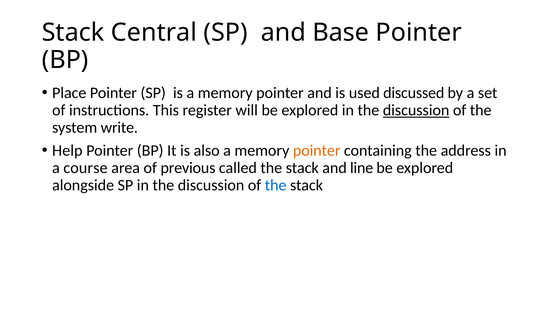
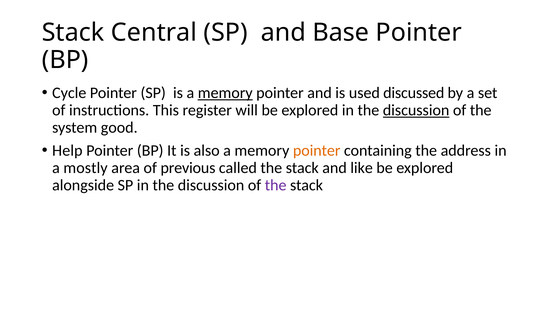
Place: Place -> Cycle (69, 93)
memory underline: none -> present (225, 93)
write: write -> good (119, 127)
course: course -> mostly (86, 168)
line: line -> like (362, 168)
the colour: blue -> purple (276, 185)
